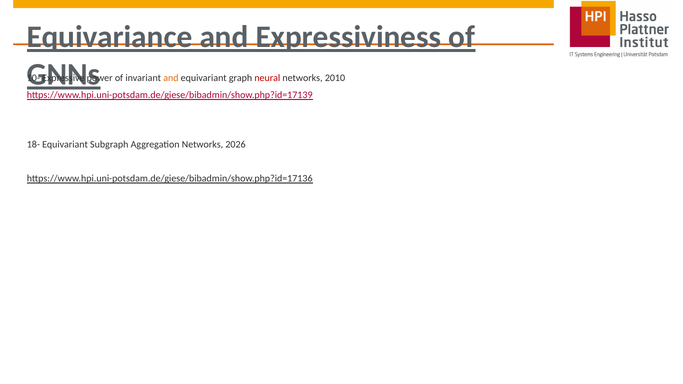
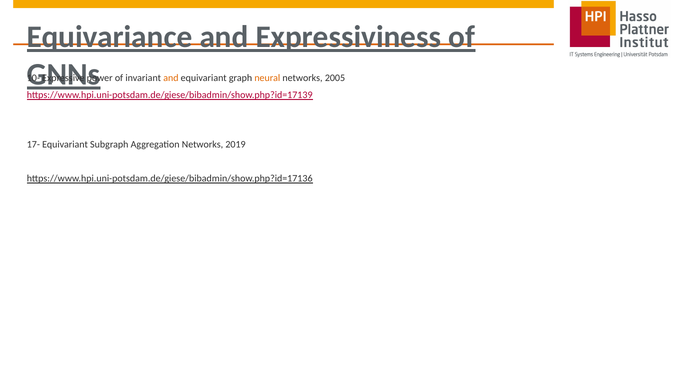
neural colour: red -> orange (267, 78)
2010: 2010 -> 2005 (335, 78)
18-: 18- -> 17- (33, 145)
2026: 2026 -> 2019 (236, 145)
